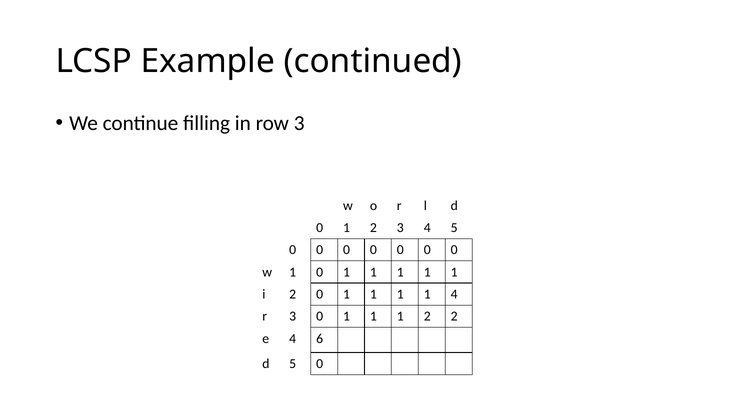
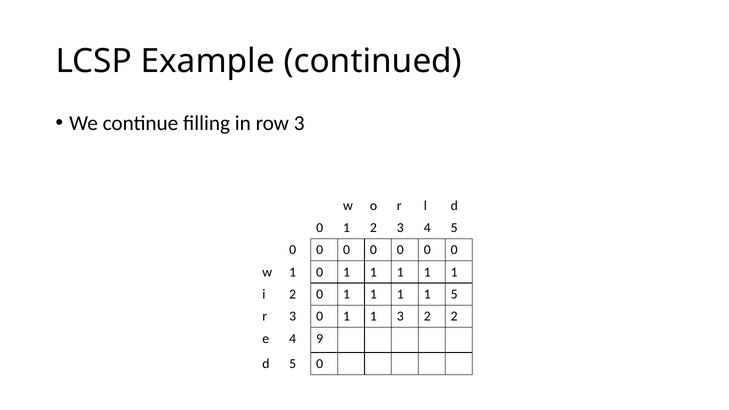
1 4: 4 -> 5 (454, 294)
1: 1 -> 3 (400, 316)
6: 6 -> 9 (320, 339)
